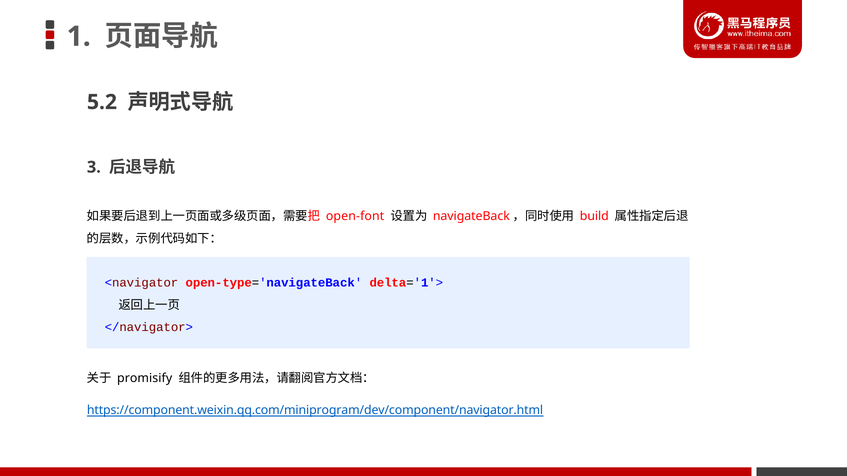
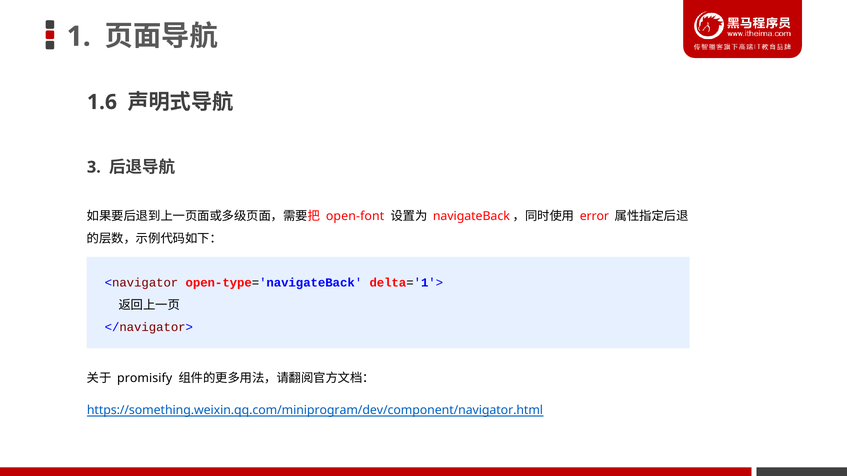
5.2: 5.2 -> 1.6 (102, 102)
build: build -> error (594, 217)
https://component.weixin.qq.com/miniprogram/dev/component/navigator.html: https://component.weixin.qq.com/miniprogram/dev/component/navigator.html -> https://something.weixin.qq.com/miniprogram/dev/component/navigator.html (315, 411)
